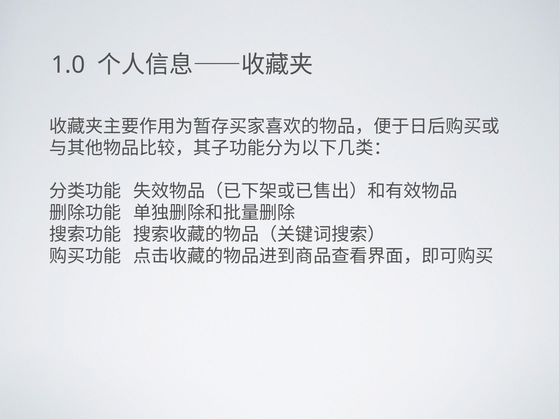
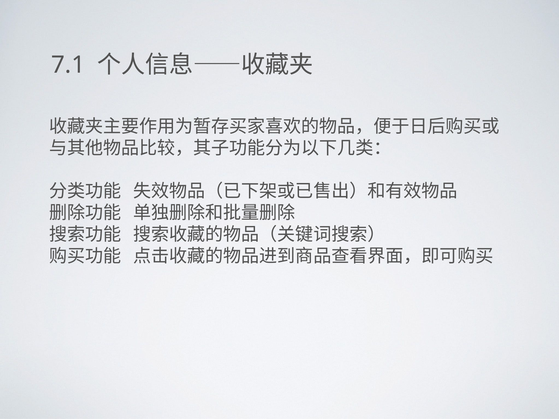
1.0: 1.0 -> 7.1 (68, 65)
